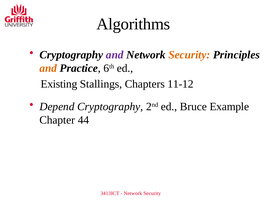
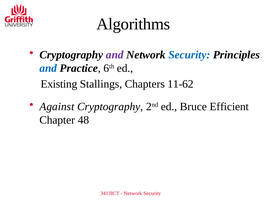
Security colour: orange -> blue (189, 55)
and colour: orange -> blue (48, 68)
11-12: 11-12 -> 11-62 (181, 84)
Depend: Depend -> Against (57, 107)
Example: Example -> Efficient (229, 107)
44: 44 -> 48 (83, 120)
